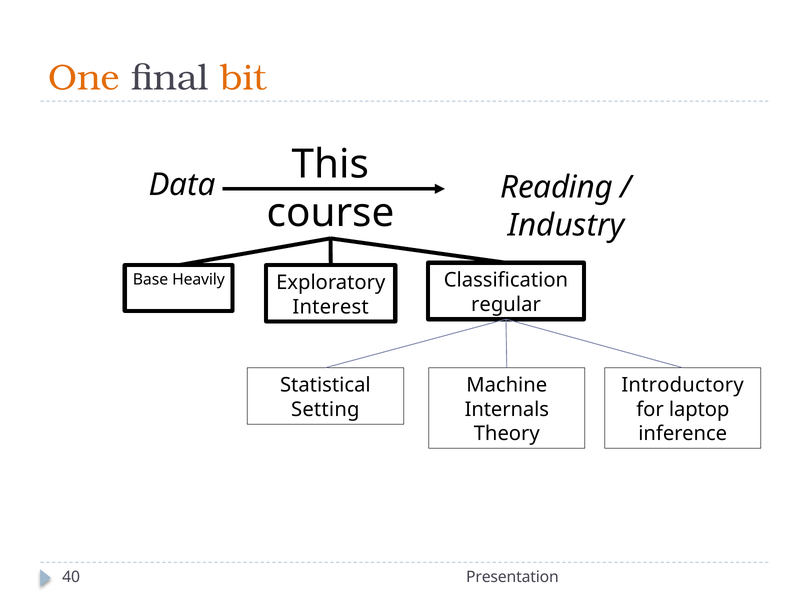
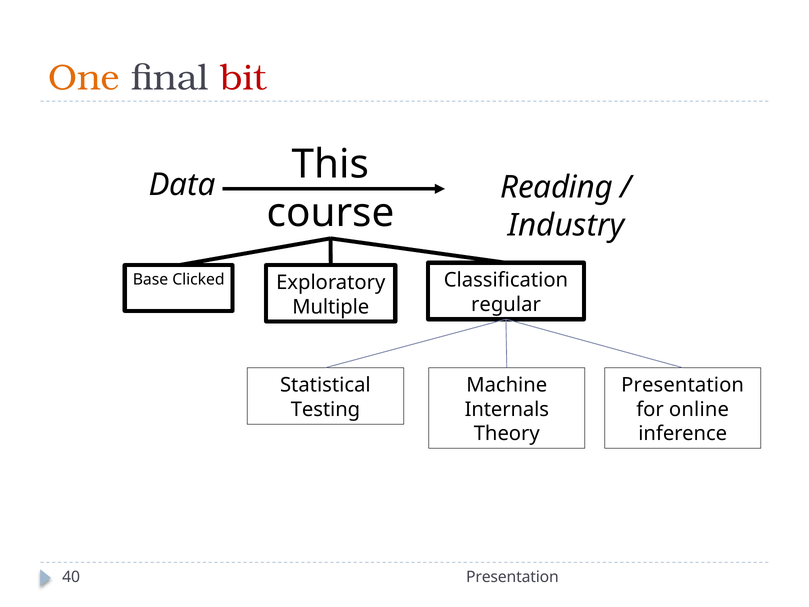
bit colour: orange -> red (244, 78)
Heavily: Heavily -> Clicked (198, 280)
Interest: Interest -> Multiple (331, 307)
Introductory: Introductory -> Presentation (683, 385)
Setting: Setting -> Testing (325, 409)
laptop: laptop -> online (699, 409)
